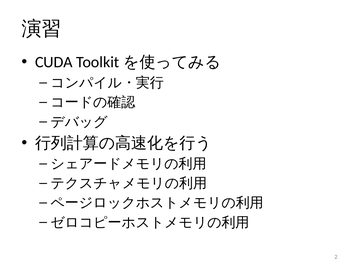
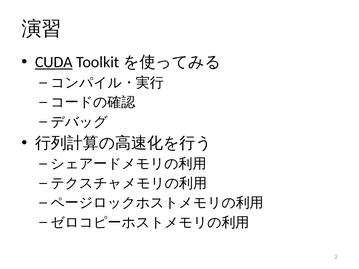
CUDA underline: none -> present (54, 62)
